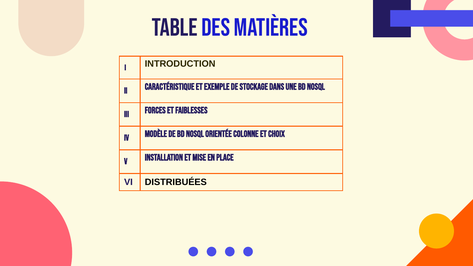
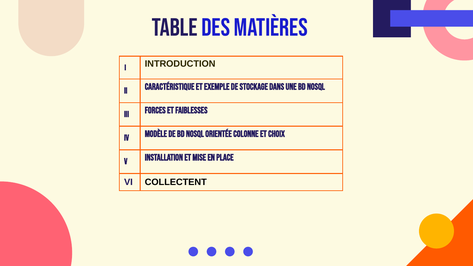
DISTRIBUÉES: DISTRIBUÉES -> COLLECTENT (176, 182)
